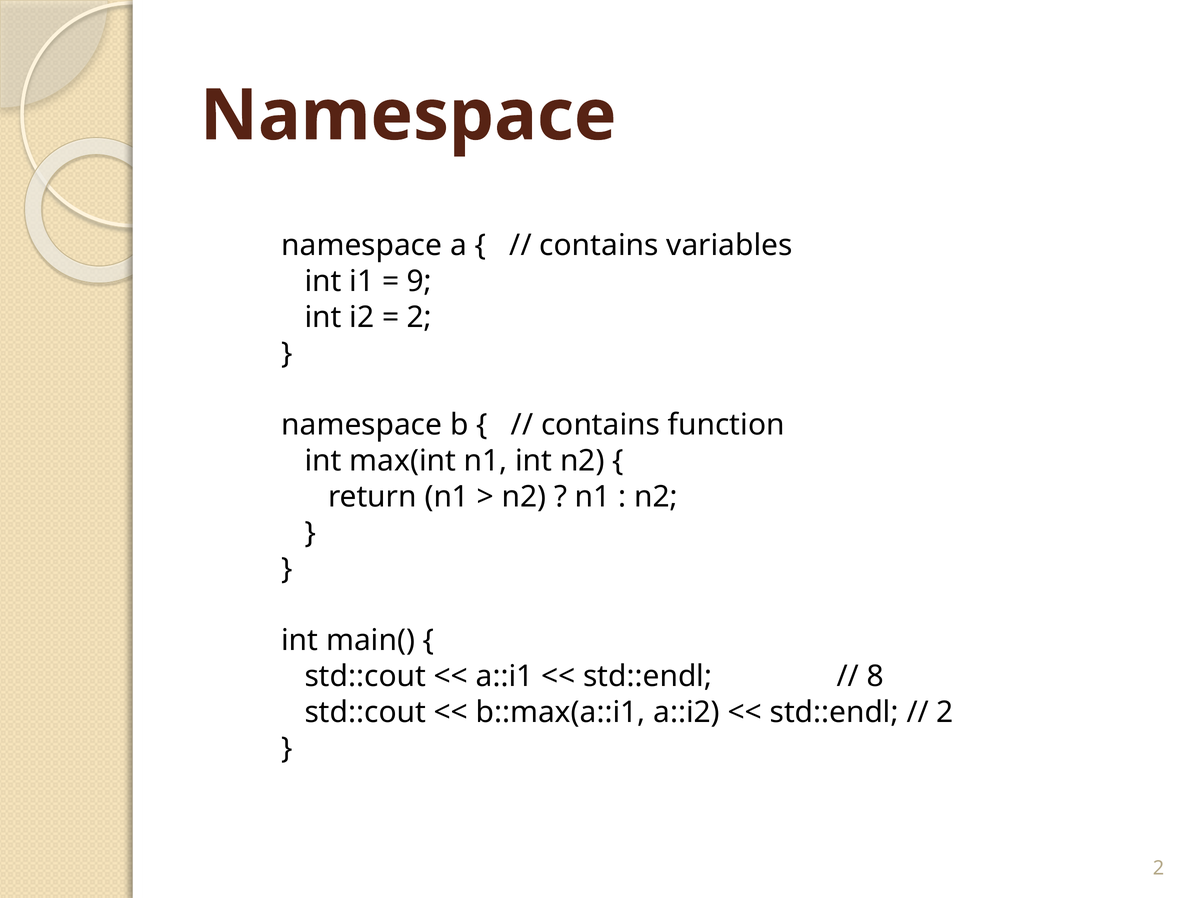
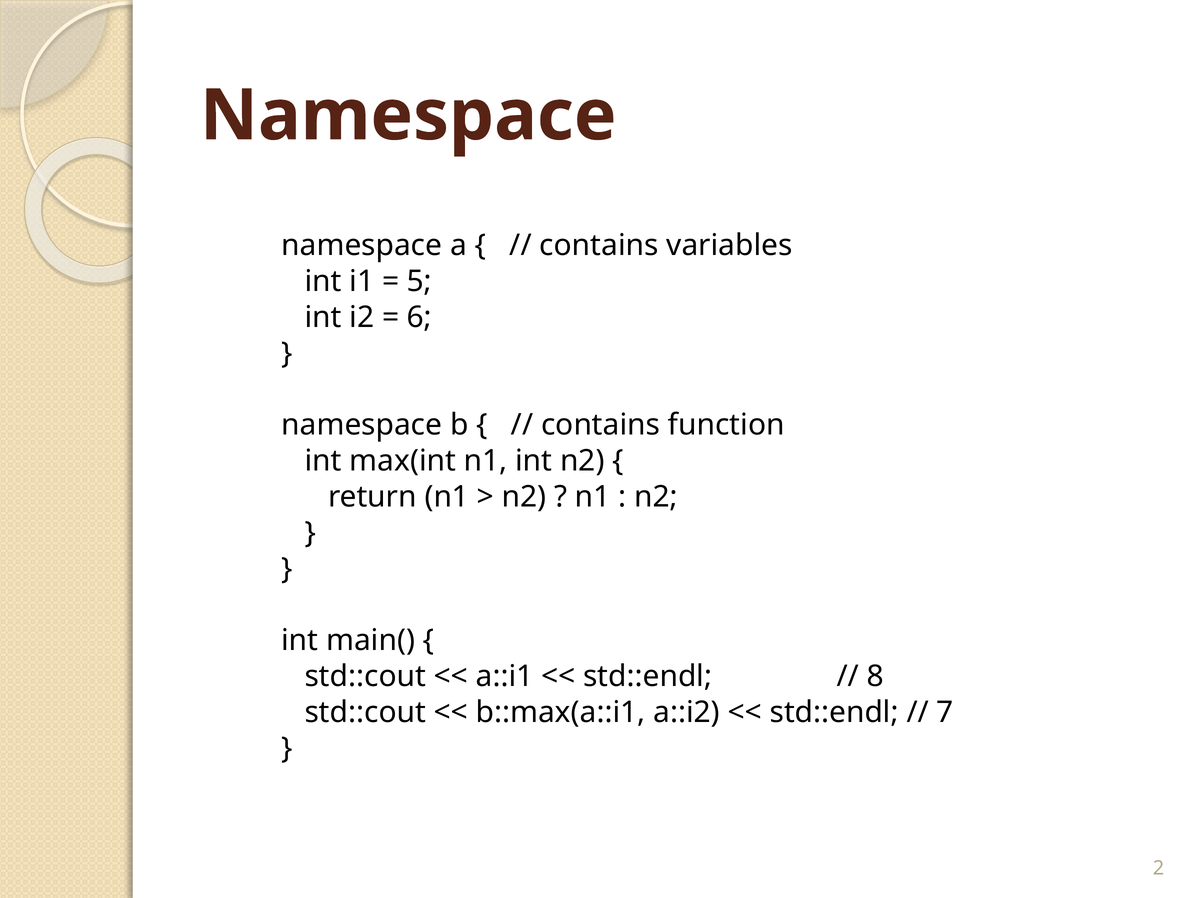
9: 9 -> 5 (419, 282)
2: 2 -> 6 (419, 317)
2: 2 -> 7 (945, 713)
